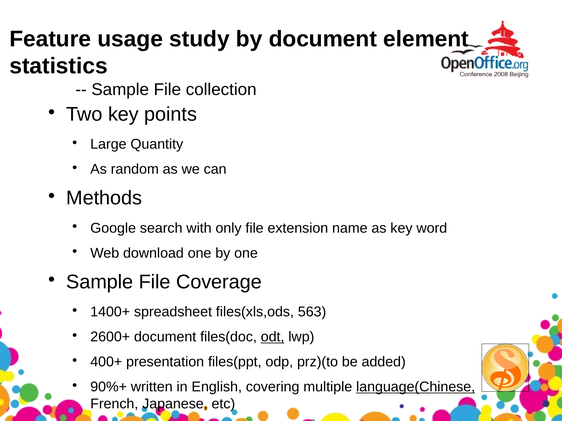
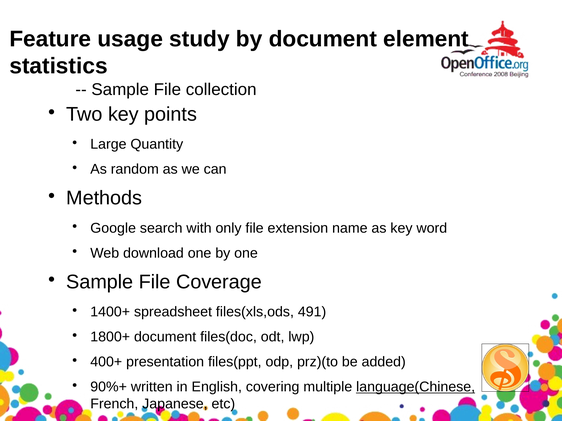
563: 563 -> 491 (312, 312)
2600+: 2600+ -> 1800+ (110, 337)
odt underline: present -> none (273, 337)
